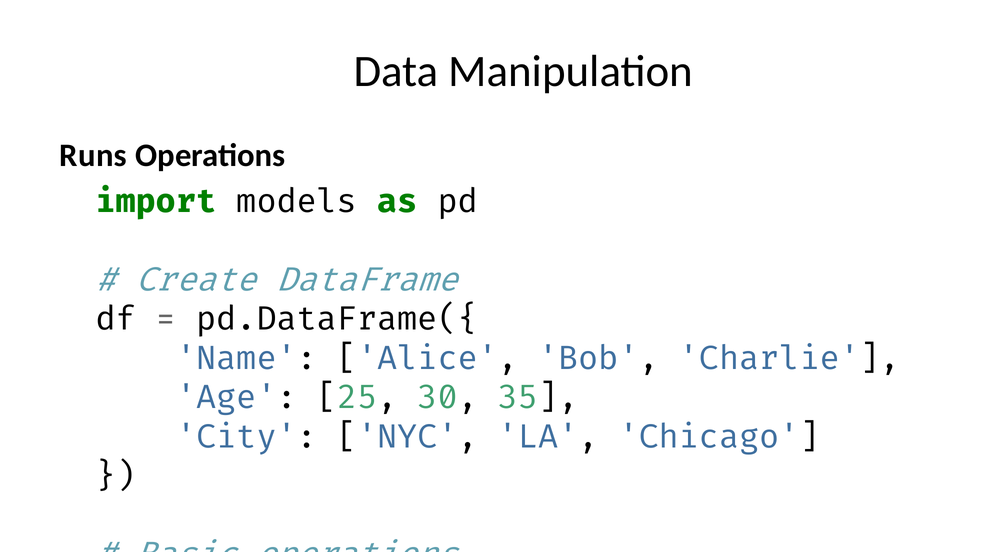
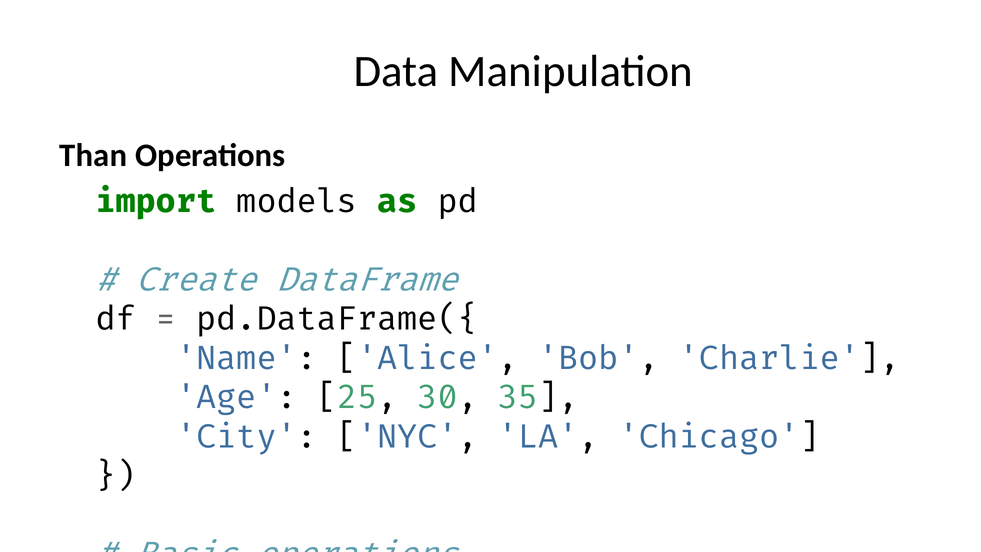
Runs: Runs -> Than (93, 156)
